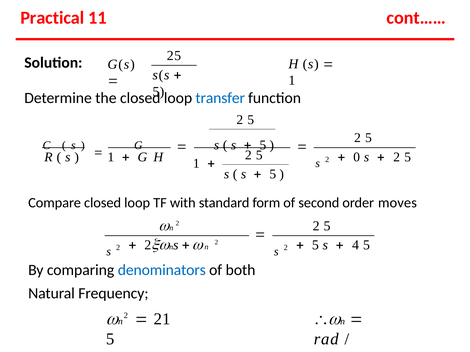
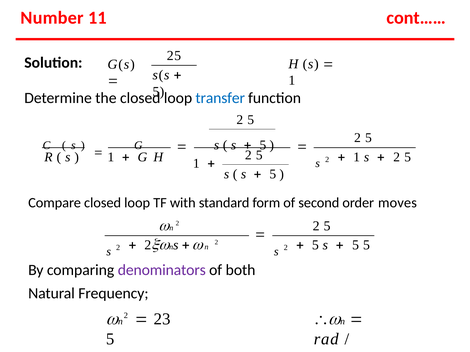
Practical: Practical -> Number (52, 18)
0: 0 -> 1 (357, 157)
4: 4 -> 5 (356, 245)
denominators colour: blue -> purple (162, 270)
21: 21 -> 23 (162, 319)
